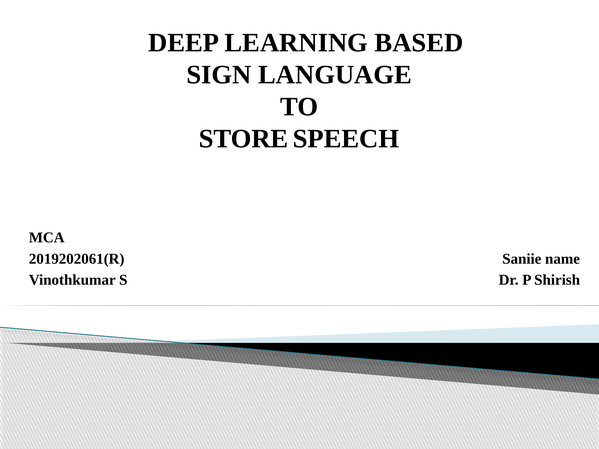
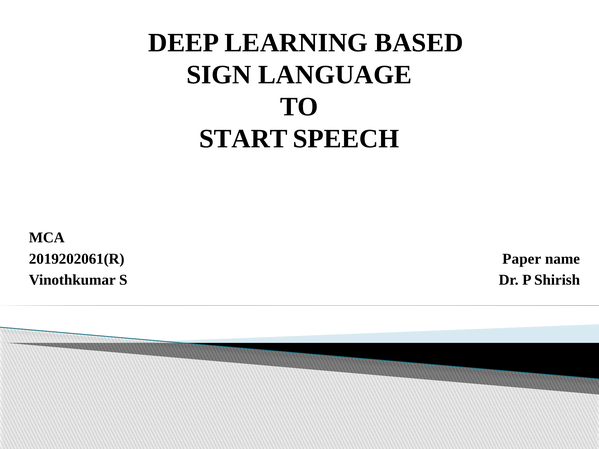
STORE: STORE -> START (243, 139)
Saniie: Saniie -> Paper (522, 259)
